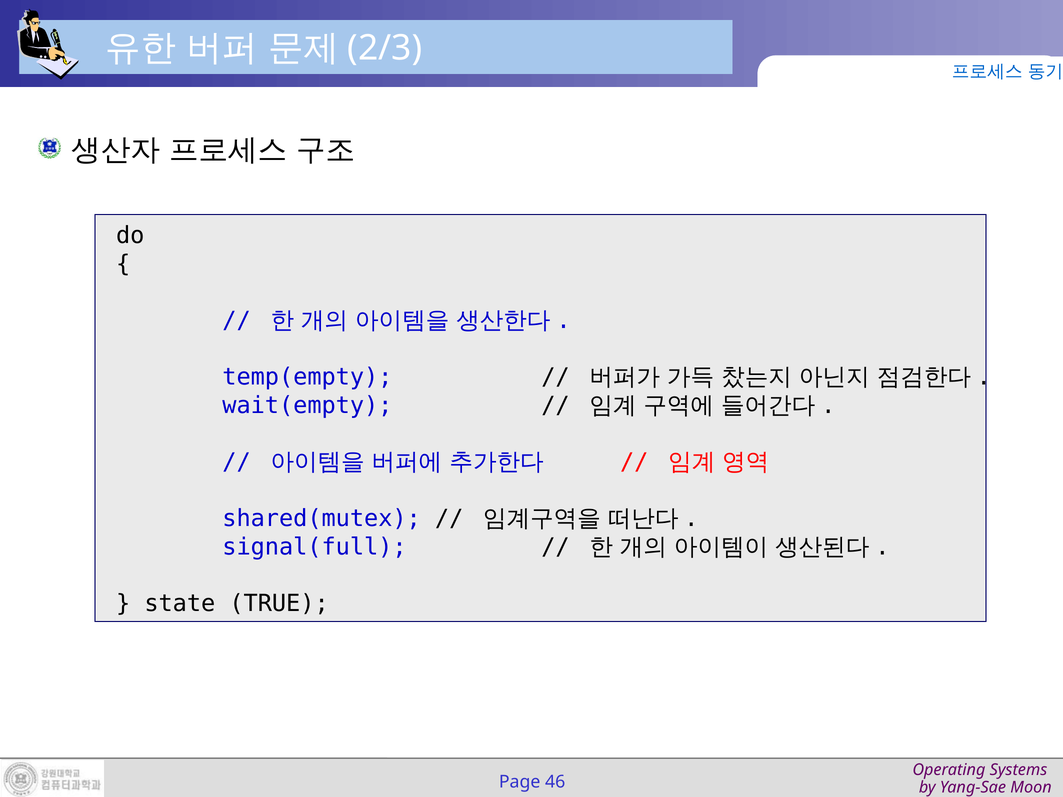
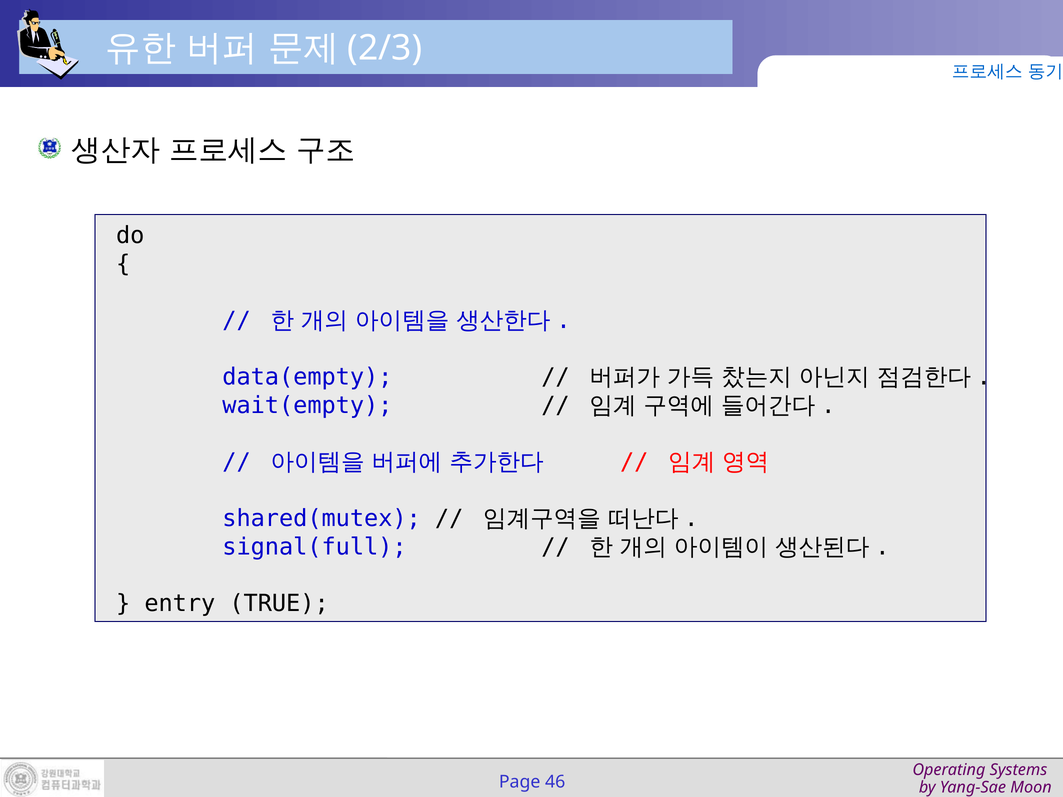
temp(empty: temp(empty -> data(empty (307, 377)
state: state -> entry (180, 604)
